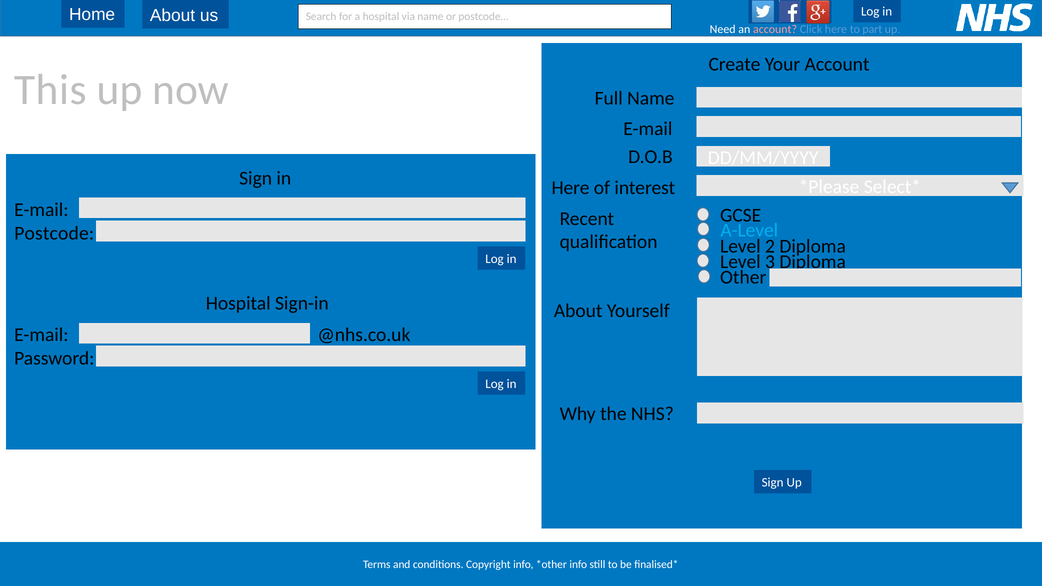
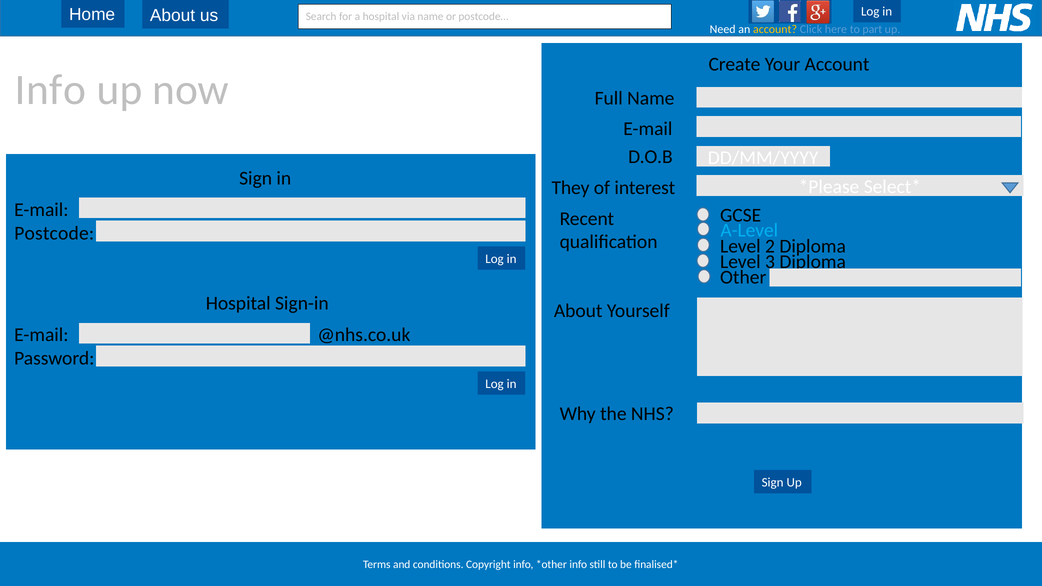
account colour: pink -> yellow (775, 29)
This: This -> Info (50, 90)
Here: Here -> They (571, 188)
